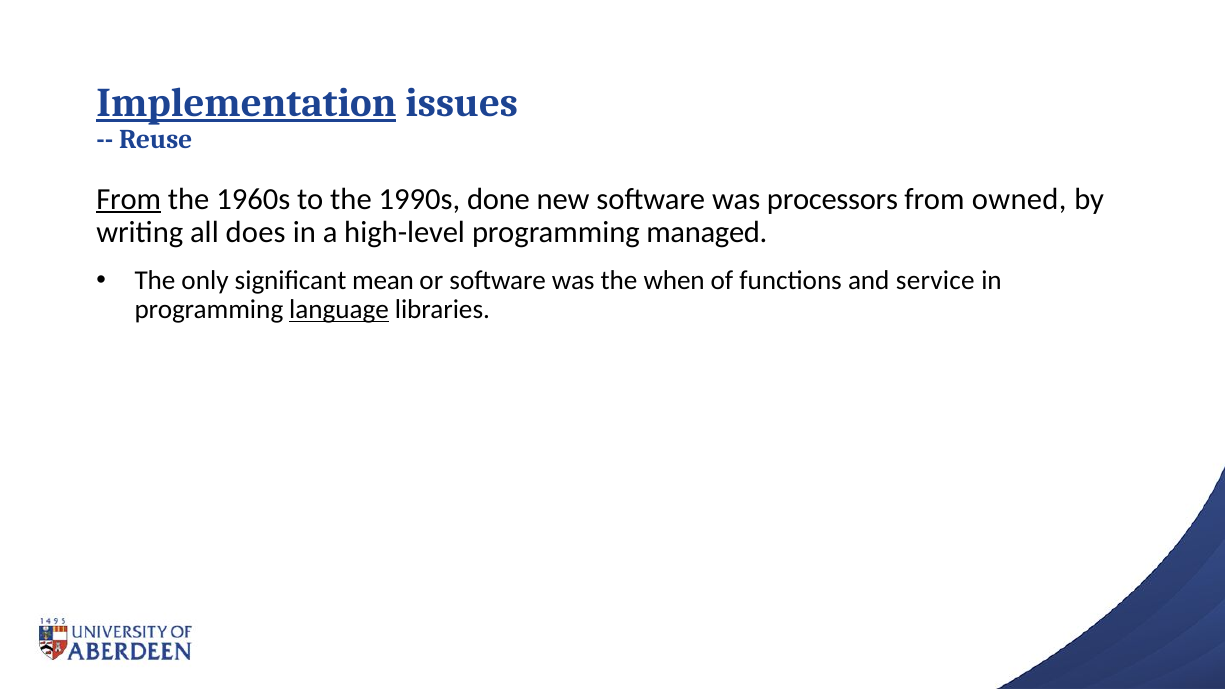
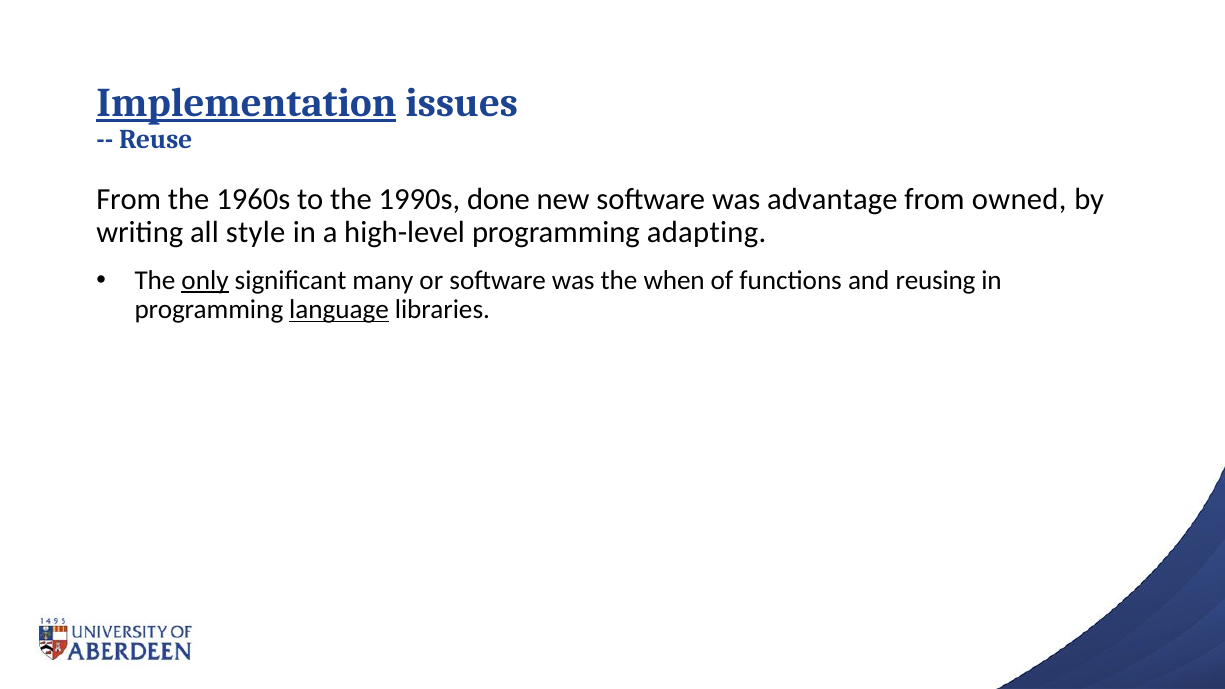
From underline: present -> none (129, 199)
processors: processors -> advantage (832, 199)
does: does -> style (256, 232)
managed: managed -> adapting (707, 232)
only underline: none -> present (205, 280)
mean: mean -> many (383, 280)
service: service -> reusing (936, 280)
